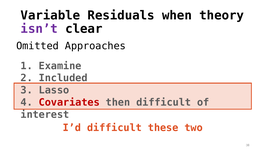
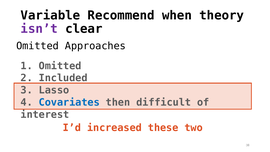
Residuals: Residuals -> Recommend (121, 15)
1 Examine: Examine -> Omitted (60, 66)
Covariates colour: red -> blue (69, 102)
I’d difficult: difficult -> increased (114, 128)
